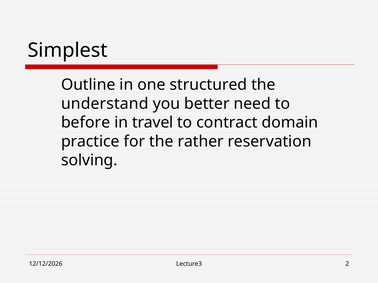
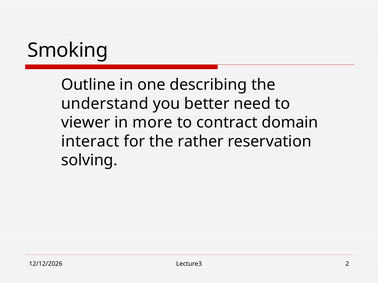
Simplest: Simplest -> Smoking (68, 50)
structured: structured -> describing (208, 85)
before: before -> viewer (86, 123)
travel: travel -> more (153, 123)
practice: practice -> interact (90, 142)
